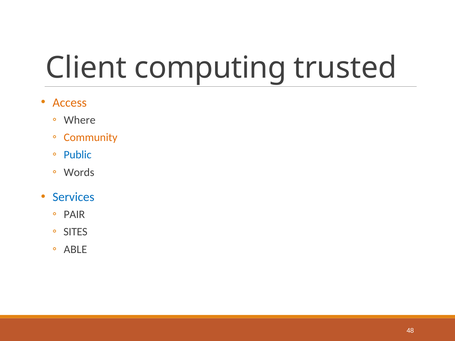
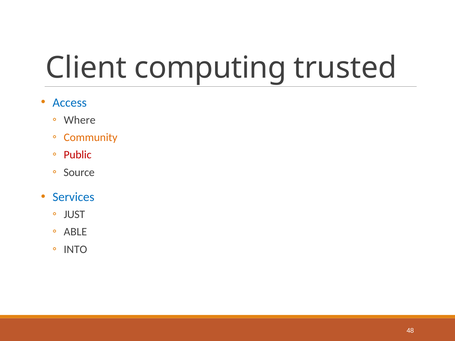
Access colour: orange -> blue (70, 103)
Public colour: blue -> red (78, 155)
Words: Words -> Source (79, 172)
PAIR: PAIR -> JUST (74, 215)
SITES: SITES -> ABLE (75, 232)
ABLE: ABLE -> INTO (75, 249)
